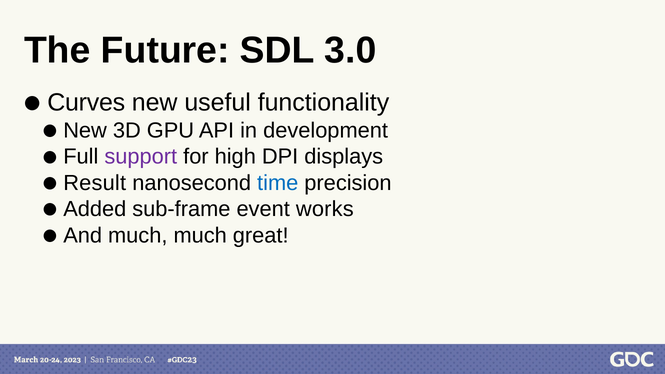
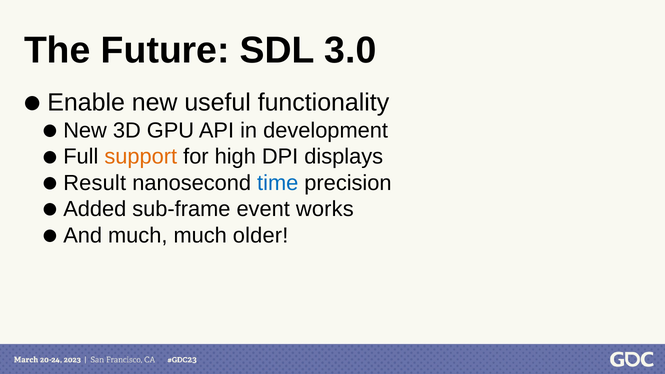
Curves: Curves -> Enable (86, 103)
support colour: purple -> orange (141, 157)
great: great -> older (261, 235)
